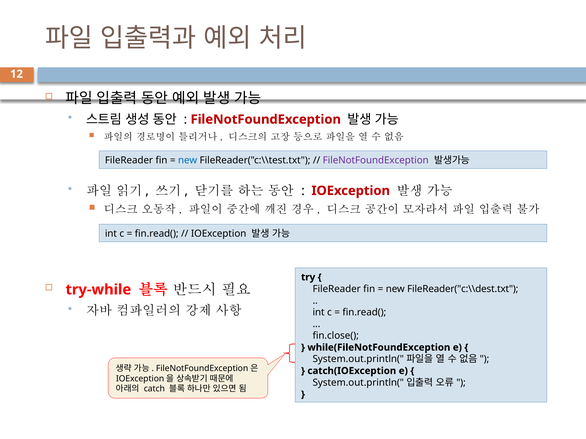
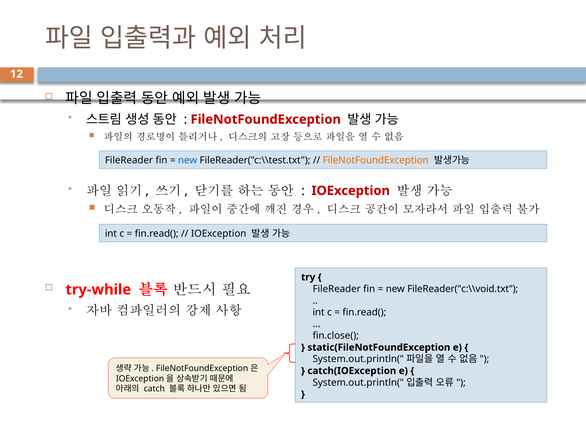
FileNotFoundException colour: purple -> orange (376, 161)
FileReader("c:\\dest.txt: FileReader("c:\\dest.txt -> FileReader("c:\\void.txt (463, 289)
while(FileNotFoundException: while(FileNotFoundException -> static(FileNotFoundException (379, 348)
